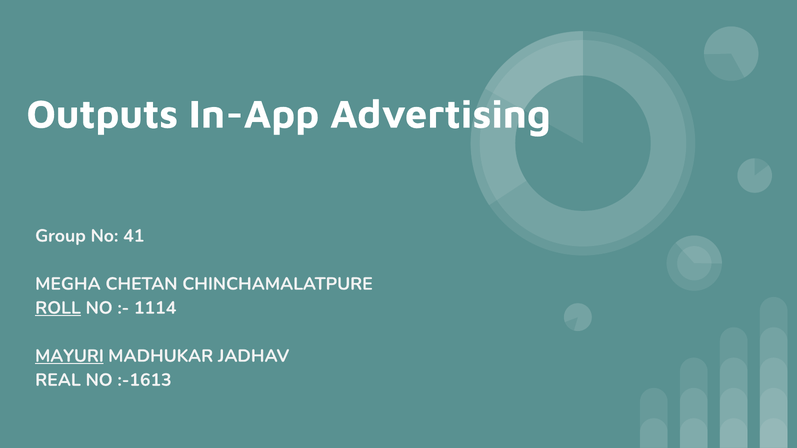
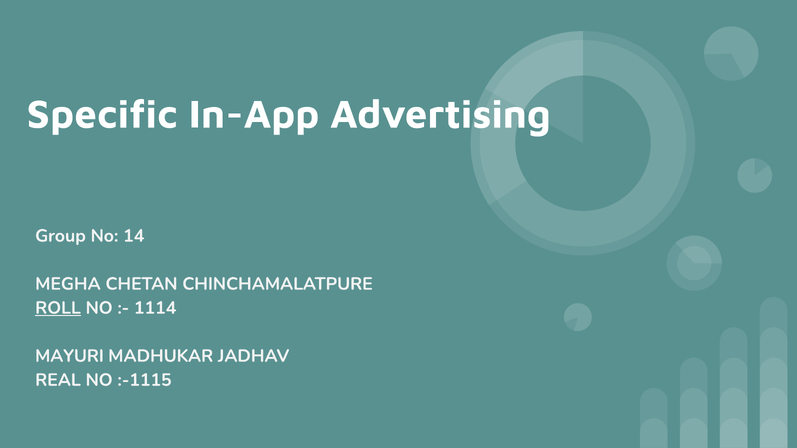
Outputs: Outputs -> Specific (102, 115)
41: 41 -> 14 (134, 236)
MAYURI underline: present -> none (69, 356)
:-1613: :-1613 -> :-1115 (145, 380)
